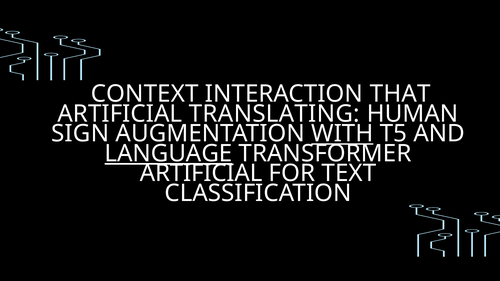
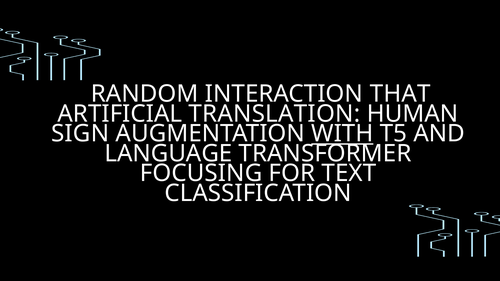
CONTEXT: CONTEXT -> RANDOM (145, 94)
TRANSLATING: TRANSLATING -> TRANSLATION (274, 114)
LANGUAGE underline: present -> none (168, 154)
ARTIFICIAL: ARTIFICIAL -> FOCUSING (201, 173)
